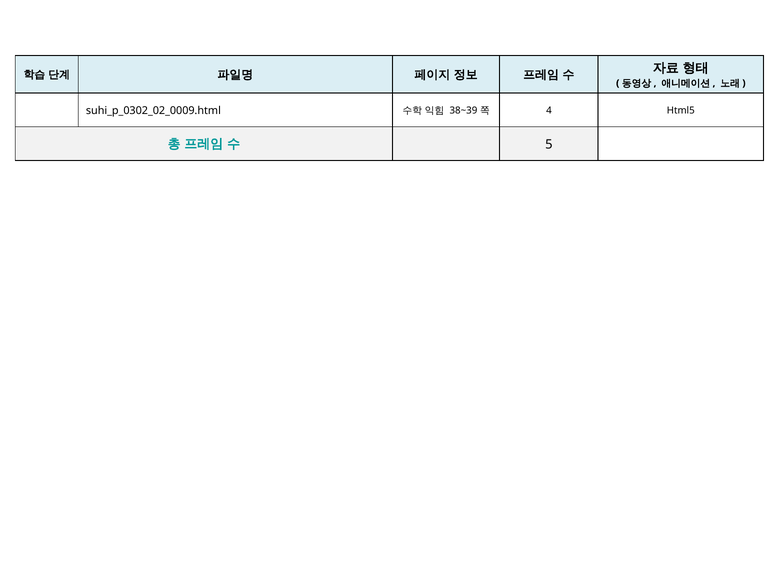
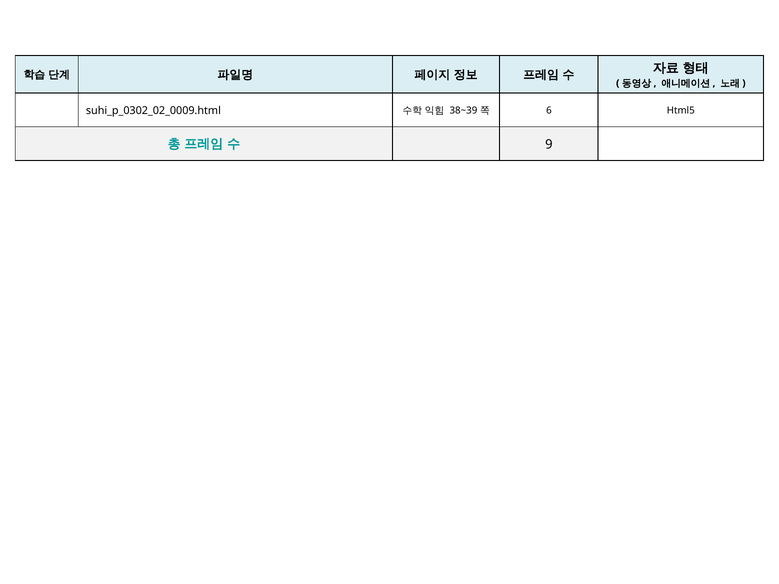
4: 4 -> 6 (549, 111)
5: 5 -> 9 (549, 144)
